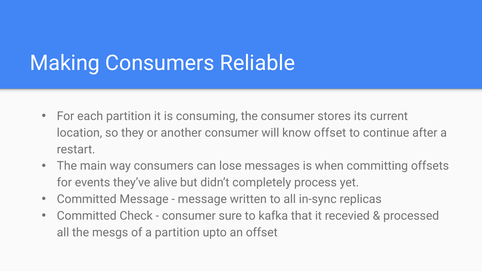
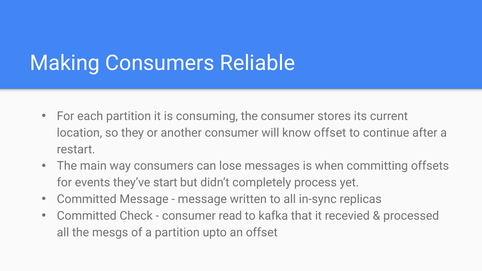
alive: alive -> start (165, 183)
sure: sure -> read (230, 216)
